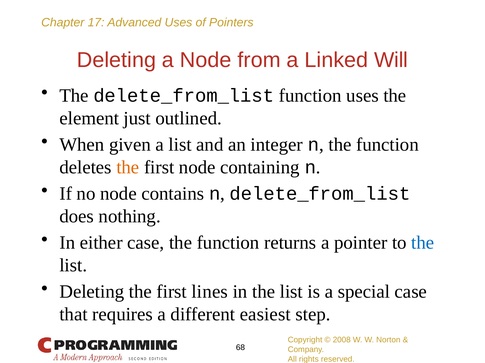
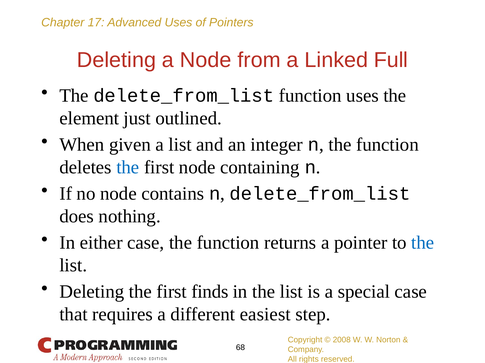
Will: Will -> Full (391, 60)
the colour: orange -> blue (128, 168)
lines: lines -> finds (210, 292)
